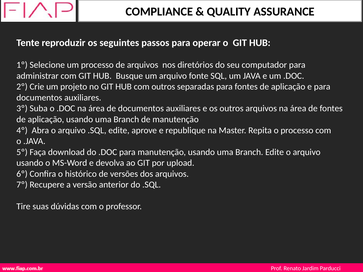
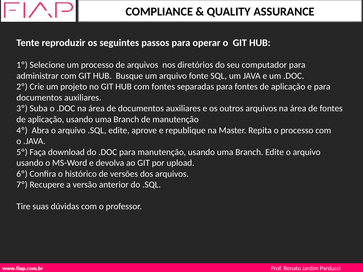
com outros: outros -> fontes (163, 87)
